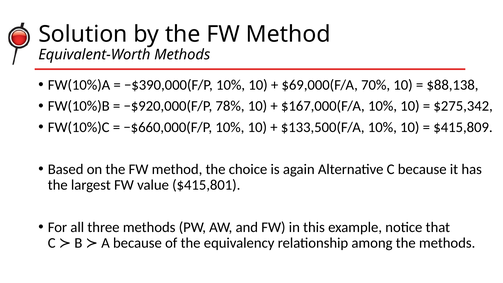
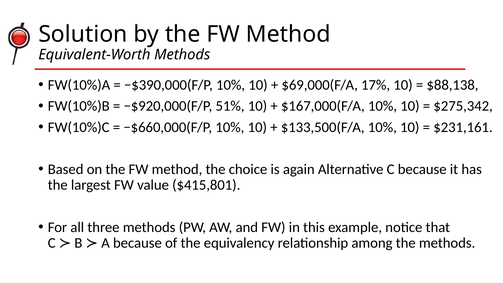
70%: 70% -> 17% (376, 85)
78%: 78% -> 51% (230, 106)
$415,809: $415,809 -> $231,161 (463, 127)
